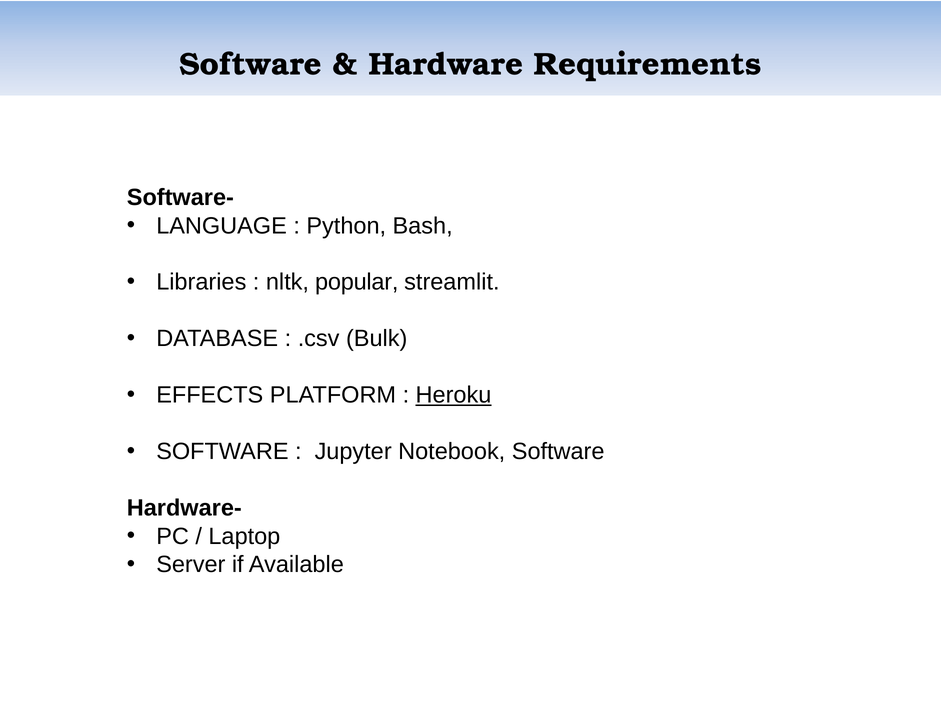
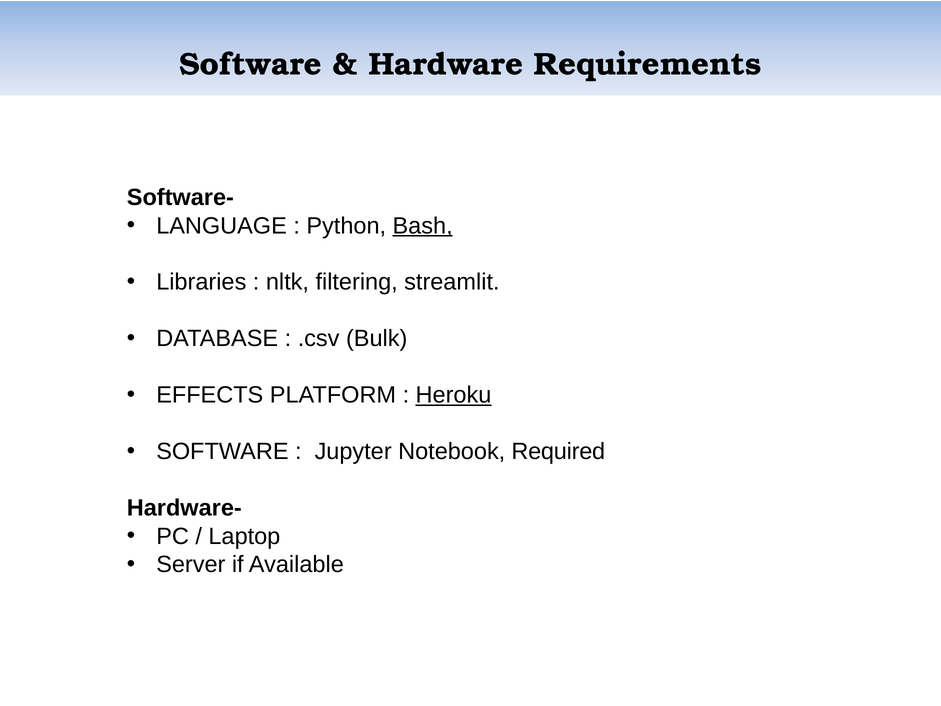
Bash underline: none -> present (423, 226)
popular: popular -> filtering (357, 282)
Notebook Software: Software -> Required (558, 452)
